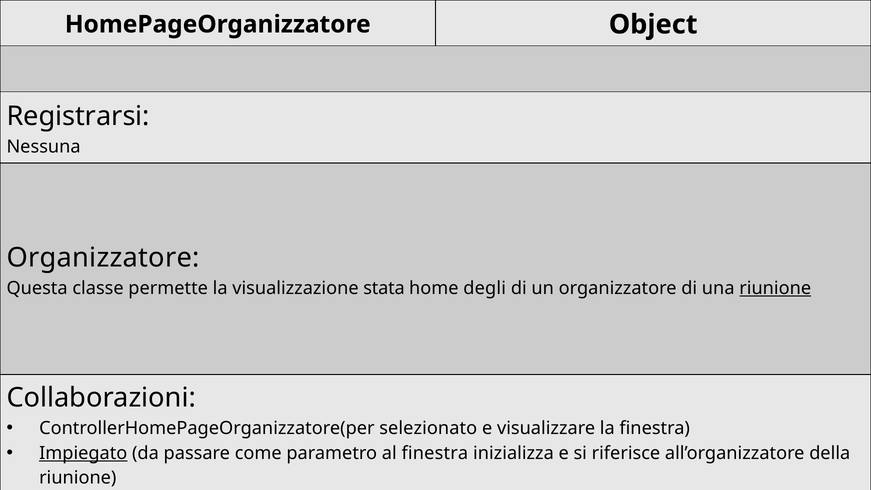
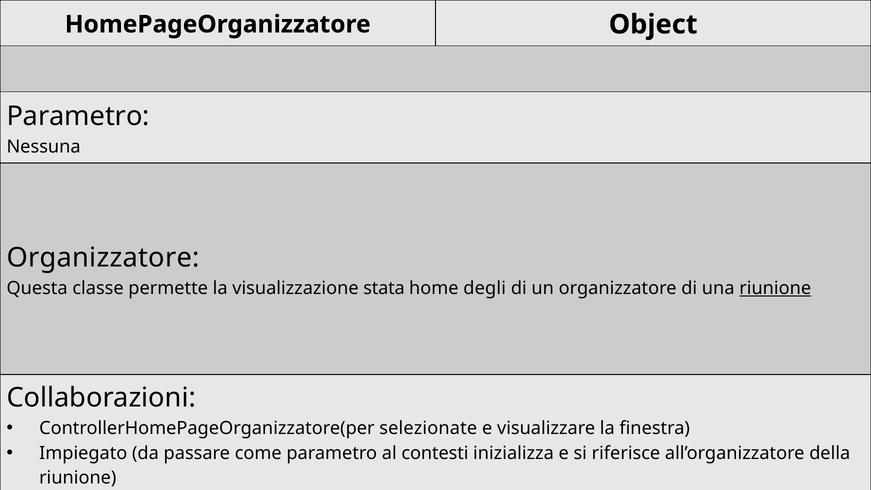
Registrarsi: Registrarsi -> Parametro (78, 116)
selezionato: selezionato -> selezionate (428, 428)
Impiegato underline: present -> none (83, 453)
al finestra: finestra -> contesti (435, 453)
